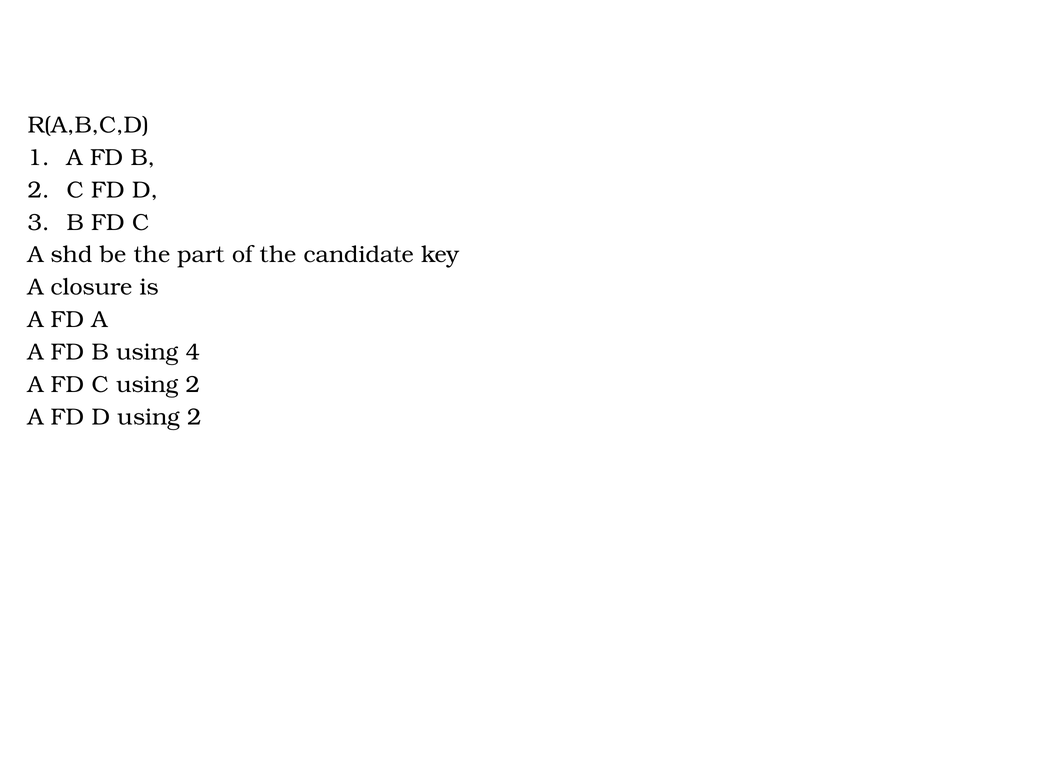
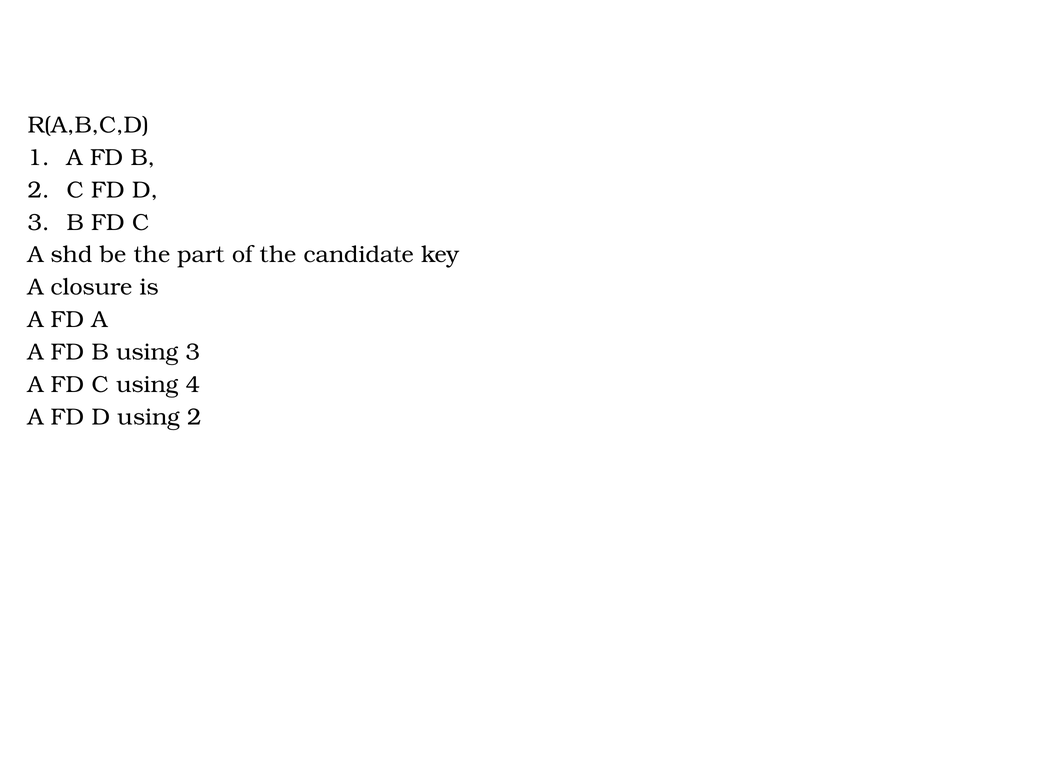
using 4: 4 -> 3 (193, 352)
C using 2: 2 -> 4 (193, 385)
